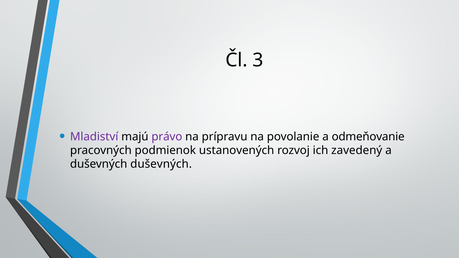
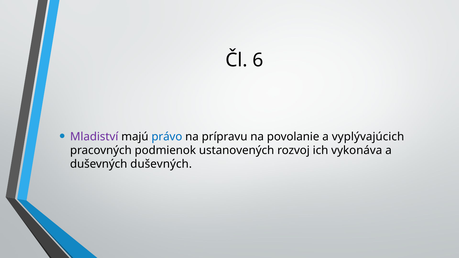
3: 3 -> 6 (258, 60)
právo colour: purple -> blue (167, 137)
odmeňovanie: odmeňovanie -> vyplývajúcich (368, 137)
zavedený: zavedený -> vykonáva (357, 151)
